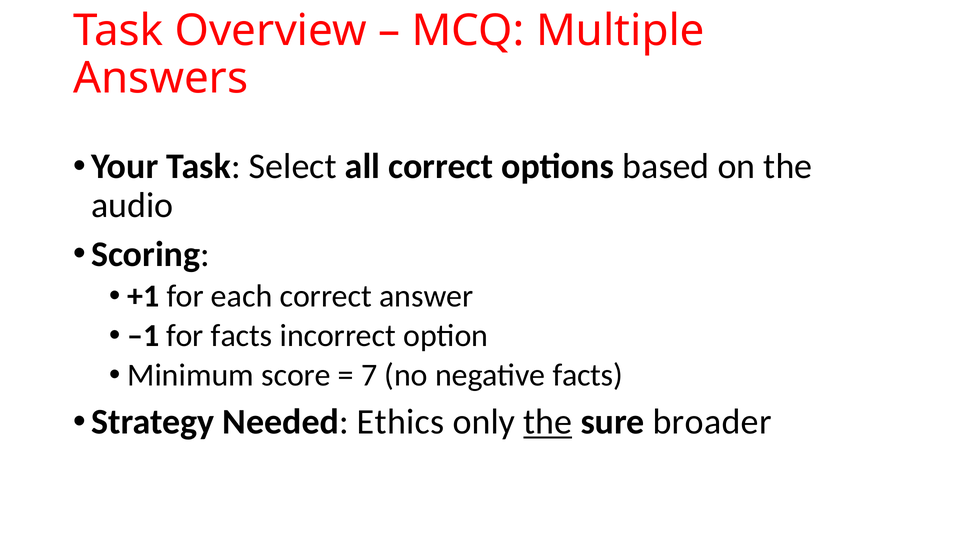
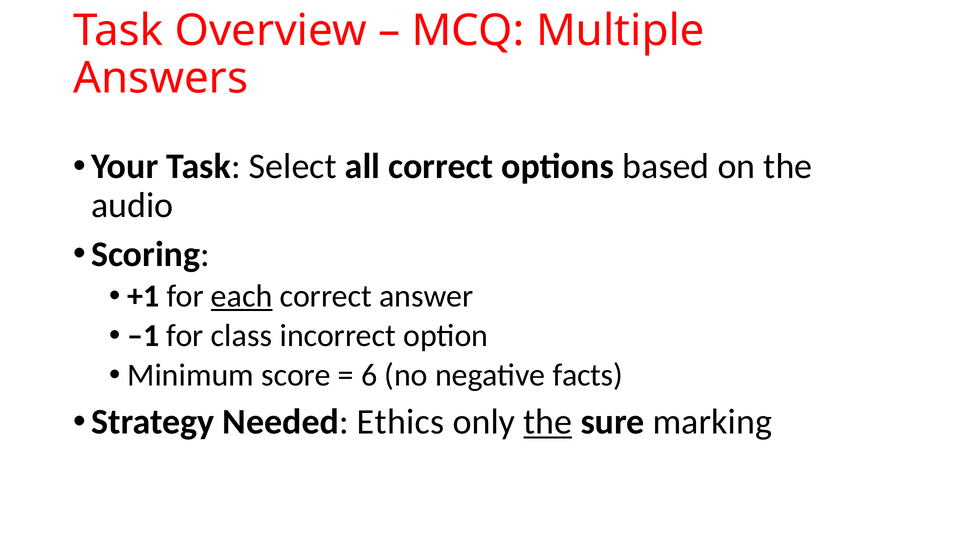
each underline: none -> present (242, 296)
for facts: facts -> class (242, 336)
7: 7 -> 6 (369, 375)
broader: broader -> marking (712, 422)
